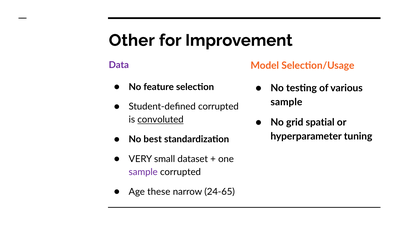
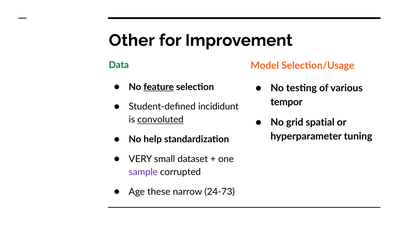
Data colour: purple -> green (119, 65)
feature underline: none -> present (159, 87)
sample: sample -> tempor (287, 102)
Student-defined corrupted: corrupted -> incididunt (218, 106)
best: best -> help (153, 139)
24-65: 24-65 -> 24-73 (220, 191)
